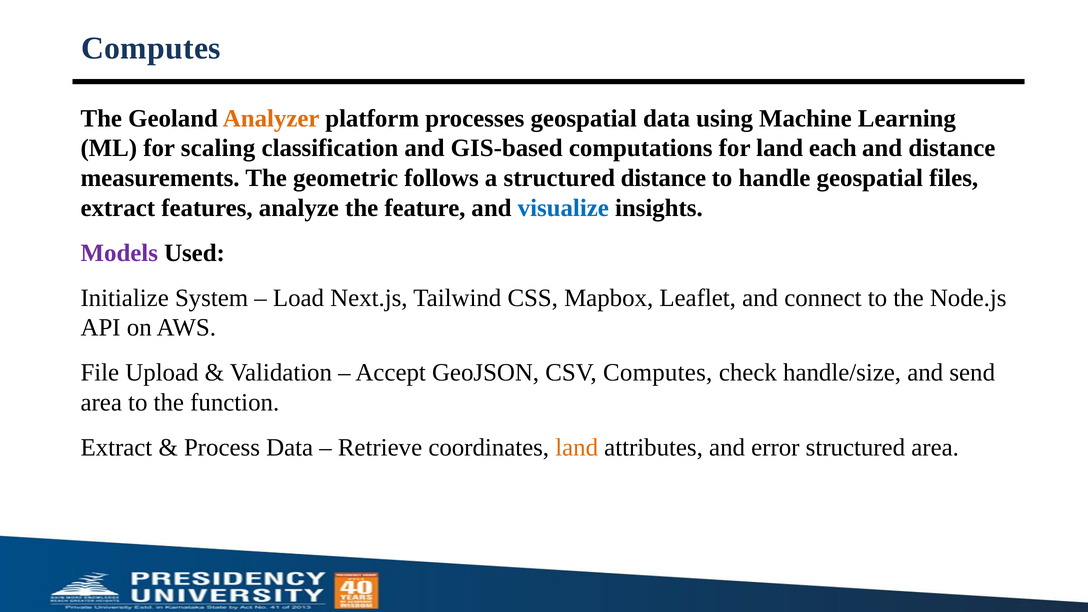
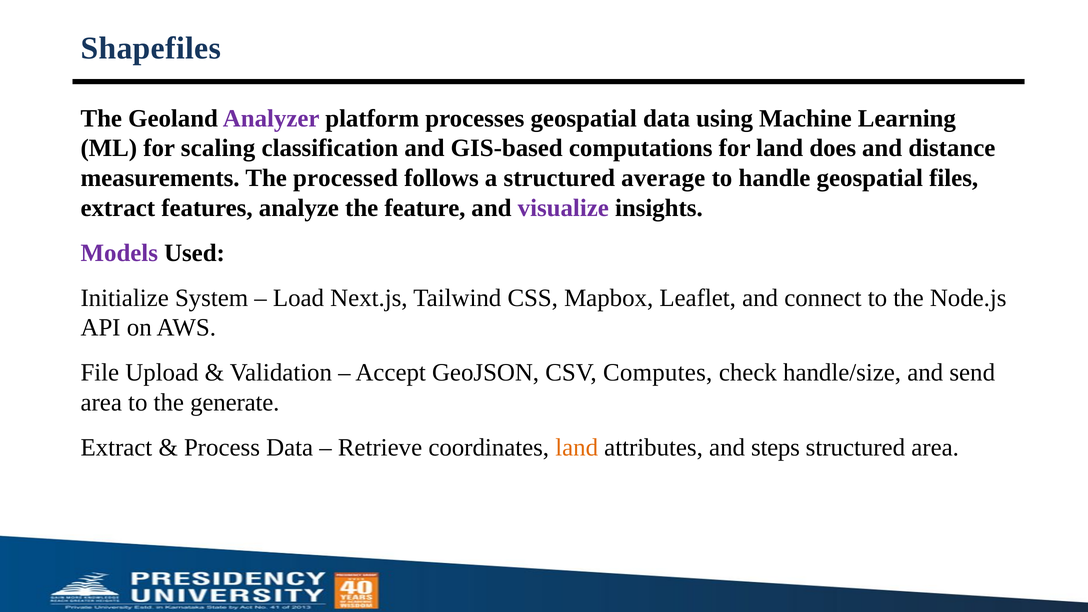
Computes: Computes -> Shapefiles (151, 48)
Analyzer colour: orange -> purple (271, 118)
each: each -> does (833, 148)
geometric: geometric -> processed (345, 178)
structured distance: distance -> average (663, 178)
visualize colour: blue -> purple (563, 208)
function: function -> generate (235, 403)
error: error -> steps (775, 447)
